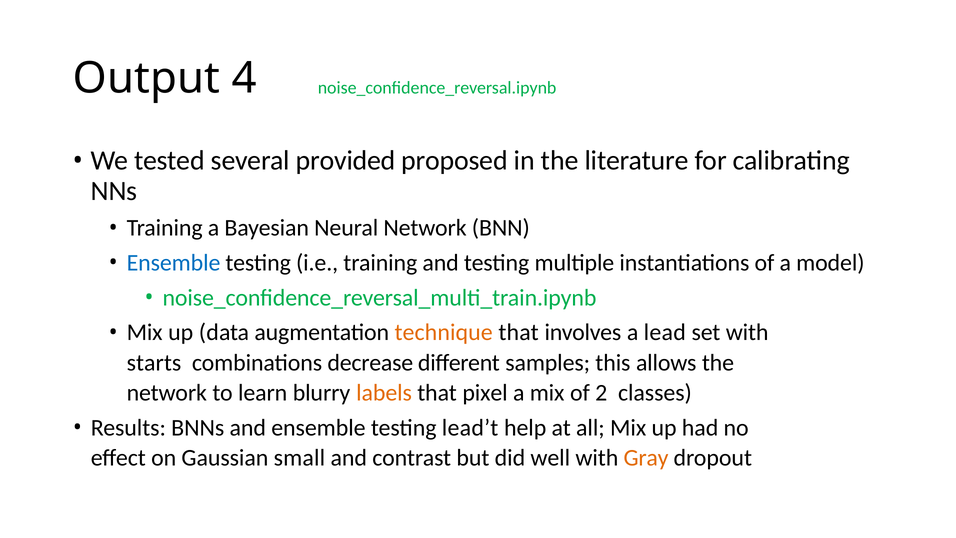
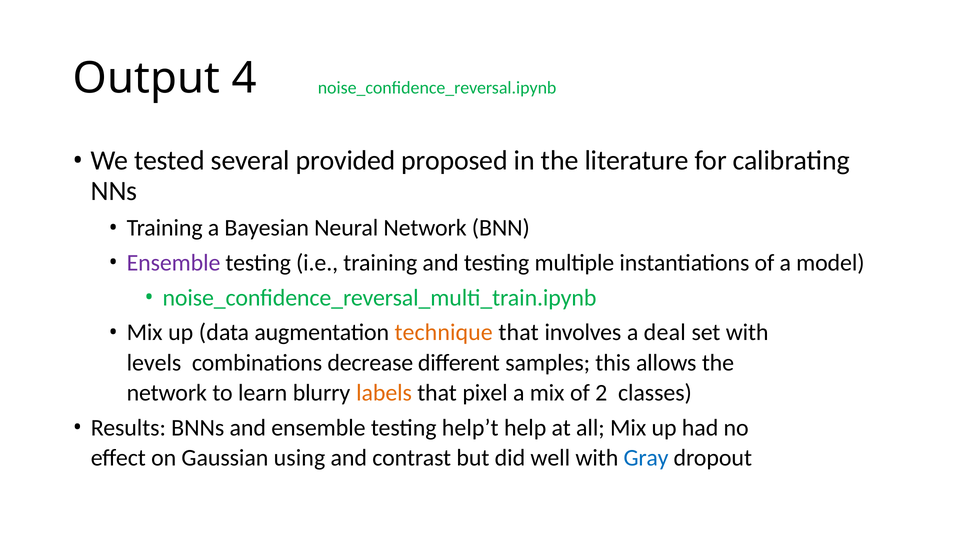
Ensemble colour: blue -> purple (174, 263)
lead: lead -> deal (665, 332)
starts: starts -> levels (154, 363)
lead’t: lead’t -> help’t (470, 428)
small: small -> using (299, 458)
Gray colour: orange -> blue (646, 458)
